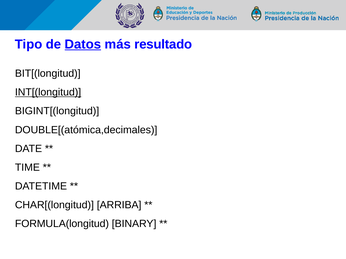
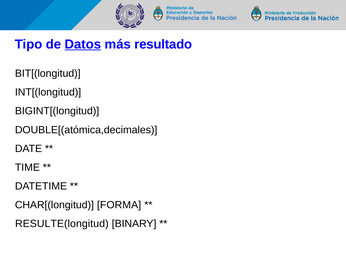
INT[(longitud underline: present -> none (48, 92)
ARRIBA: ARRIBA -> FORMA (119, 205)
FORMULA(longitud: FORMULA(longitud -> RESULTE(longitud (62, 224)
